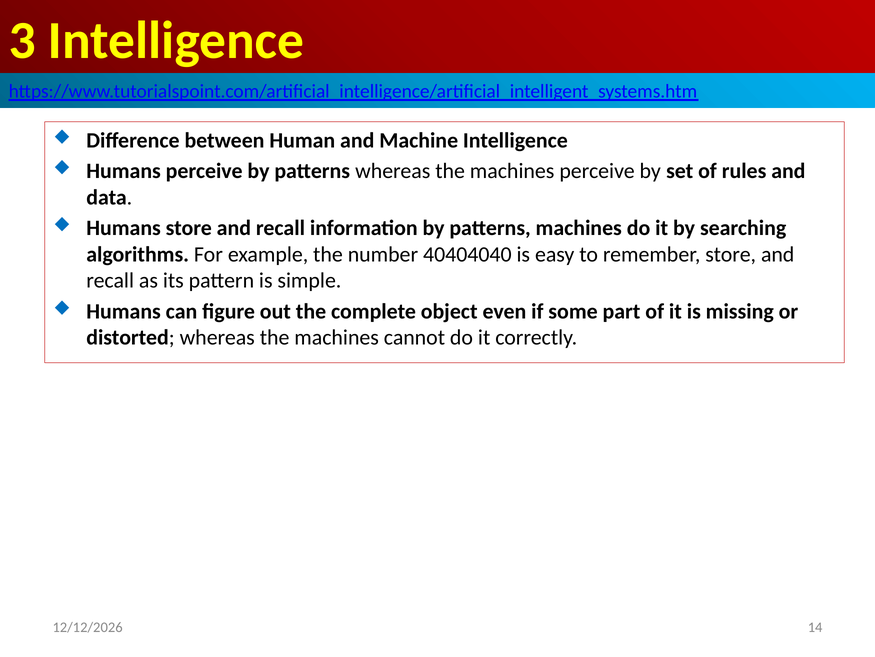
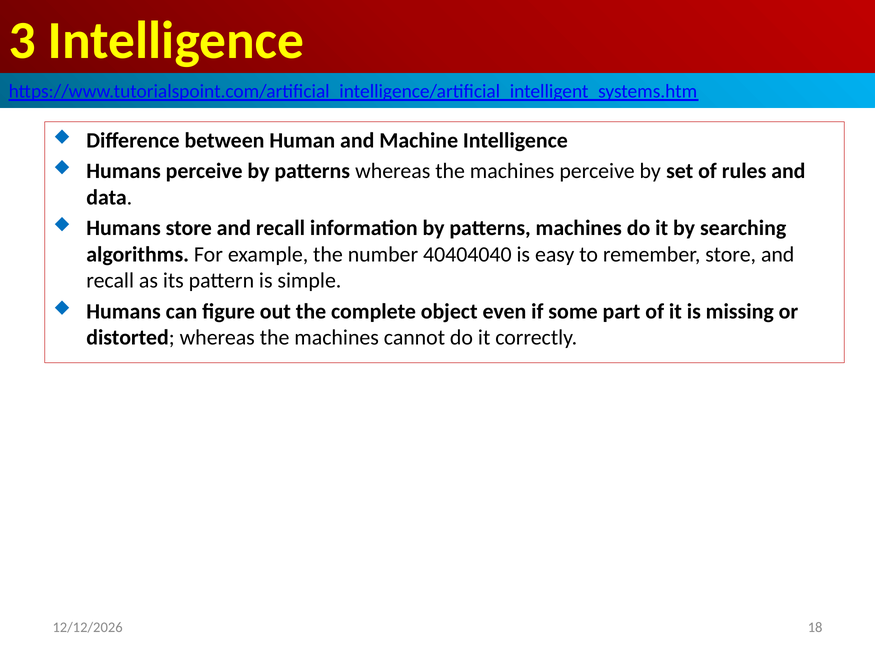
14: 14 -> 18 (815, 627)
